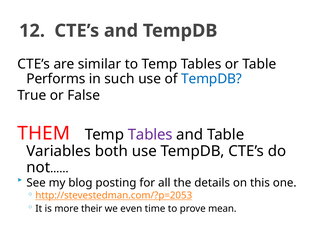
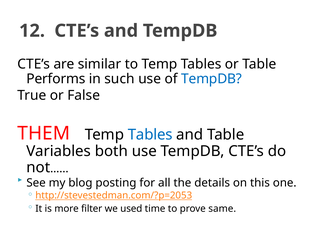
Tables colour: purple -> blue (150, 135)
their: their -> filter (92, 209)
even: even -> used (131, 209)
mean: mean -> same (222, 209)
